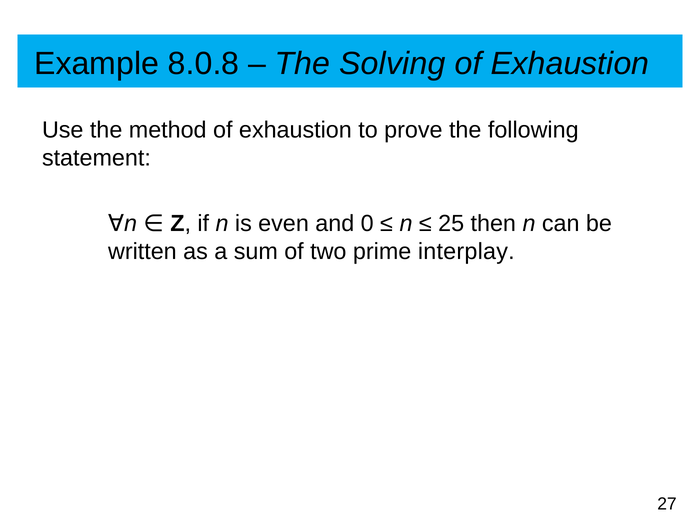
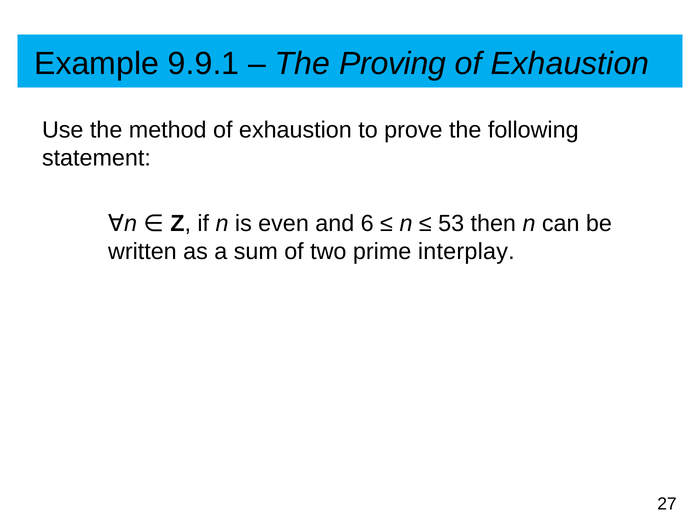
8.0.8: 8.0.8 -> 9.9.1 (204, 63)
Solving: Solving -> Proving (393, 63)
0: 0 -> 6 (367, 223)
25: 25 -> 53 (451, 223)
